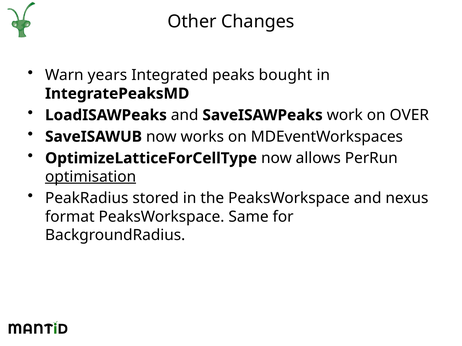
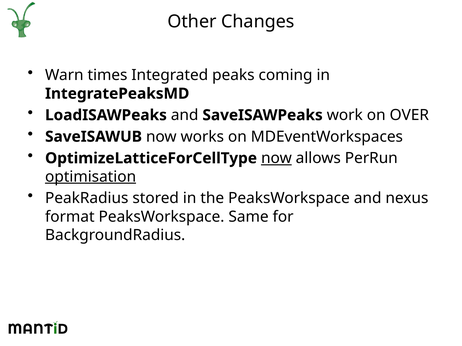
years: years -> times (107, 75)
bought: bought -> coming (286, 75)
now underline: none -> present (276, 158)
